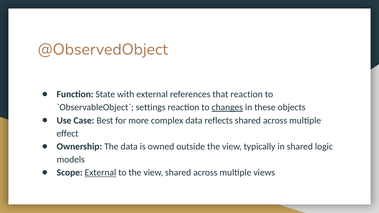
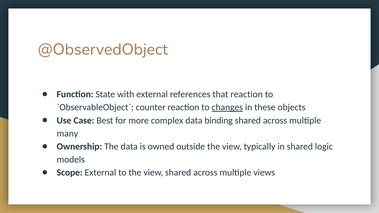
settings: settings -> counter (151, 107)
reflects: reflects -> binding (219, 120)
effect: effect -> many (67, 134)
External underline: present -> none (100, 173)
